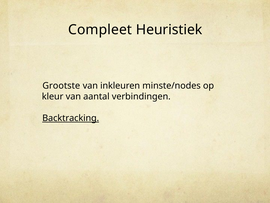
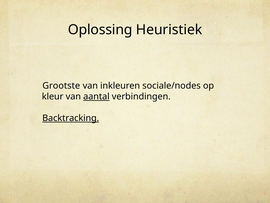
Compleet: Compleet -> Oplossing (100, 30)
minste/nodes: minste/nodes -> sociale/nodes (172, 86)
aantal underline: none -> present (96, 96)
